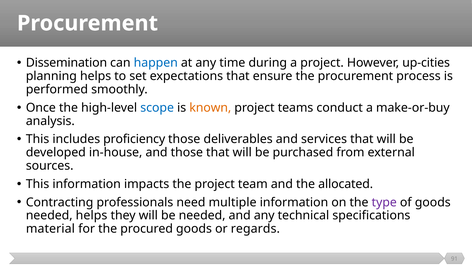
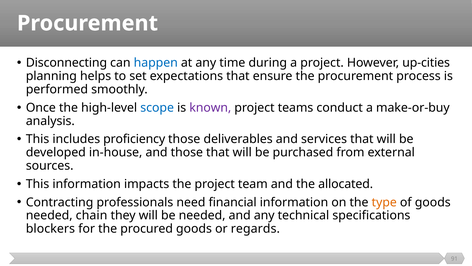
Dissemination: Dissemination -> Disconnecting (66, 63)
known colour: orange -> purple (210, 108)
multiple: multiple -> financial (233, 202)
type colour: purple -> orange (384, 202)
needed helps: helps -> chain (92, 215)
material: material -> blockers (50, 228)
